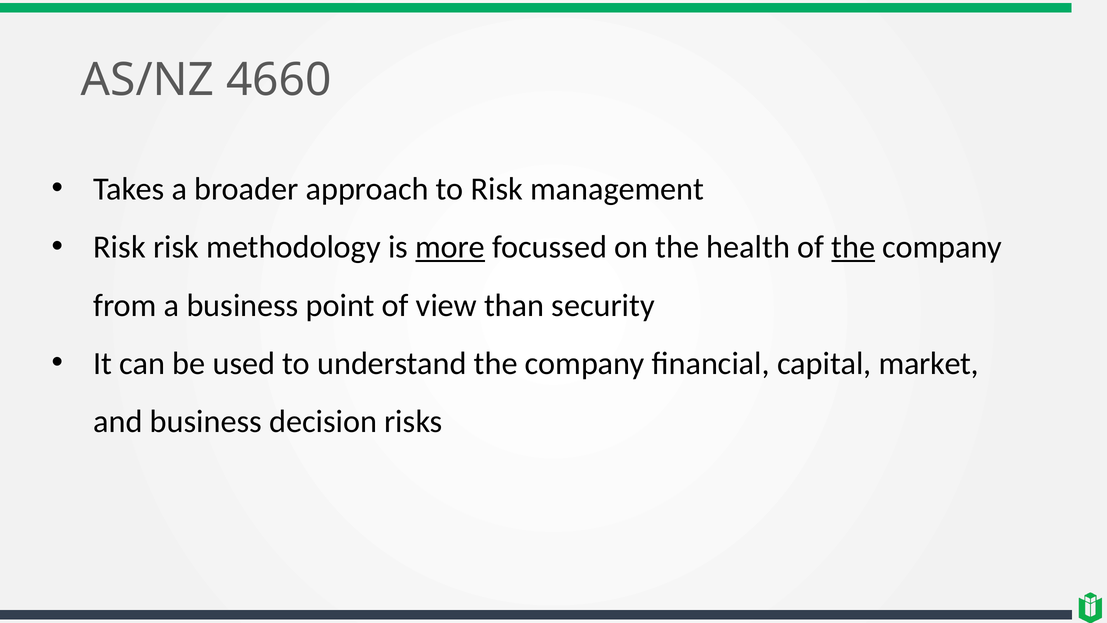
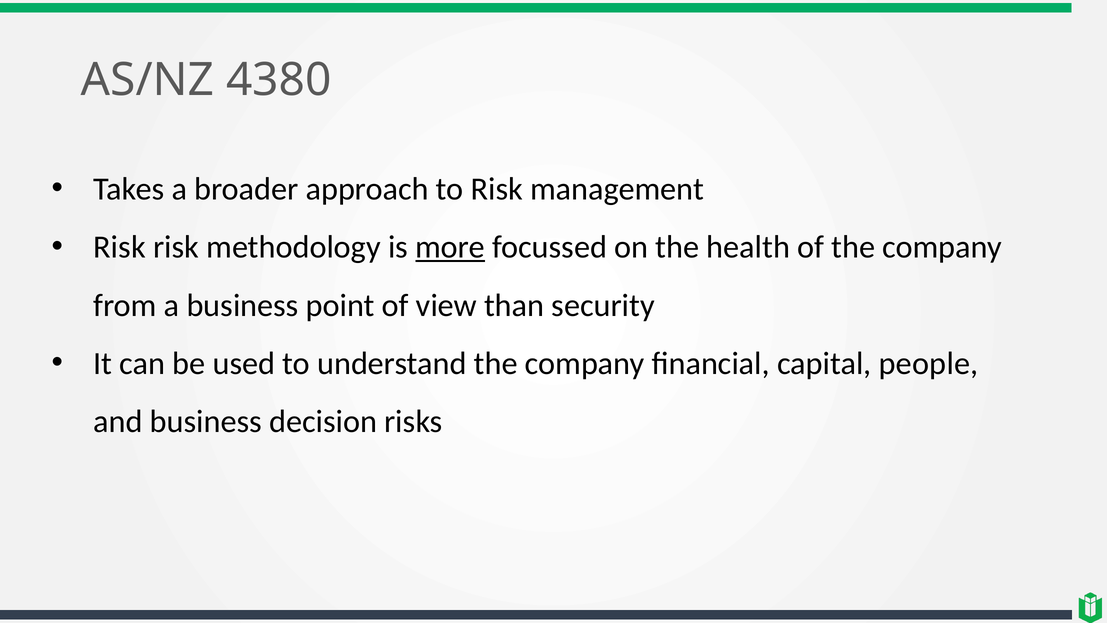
4660: 4660 -> 4380 (279, 80)
the underline: present -> none (853, 247)
market: market -> people (929, 363)
